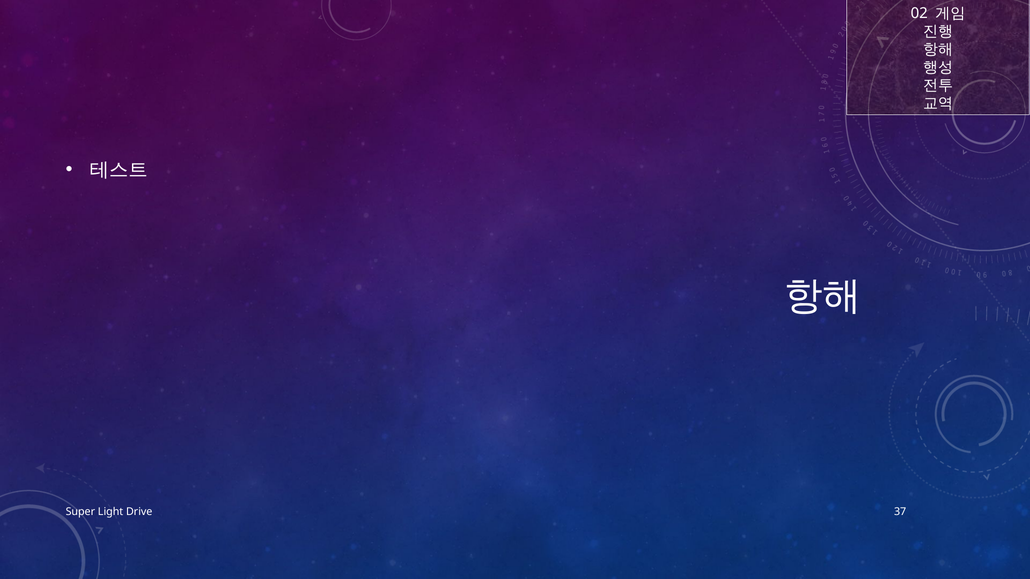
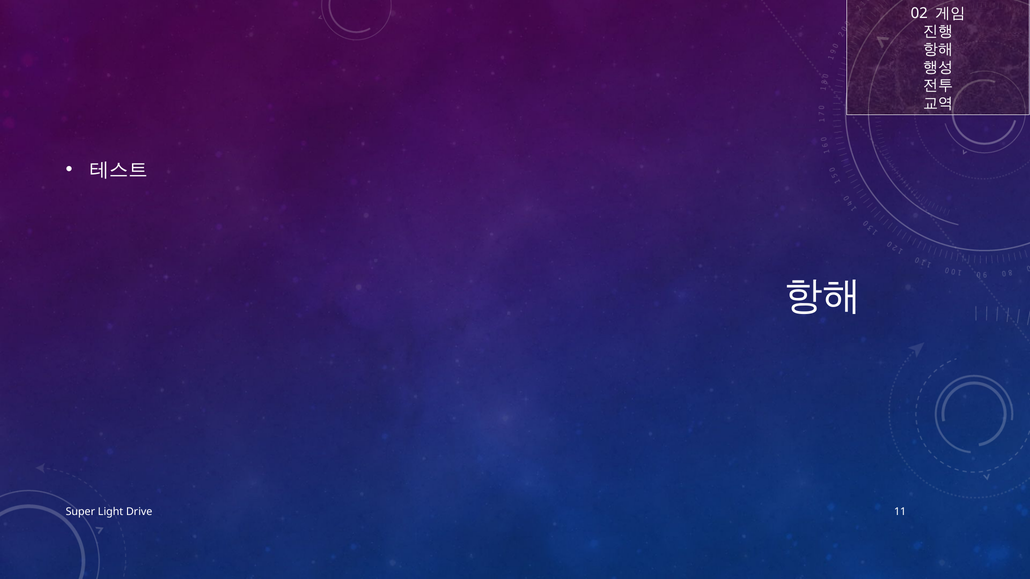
37: 37 -> 11 (900, 512)
